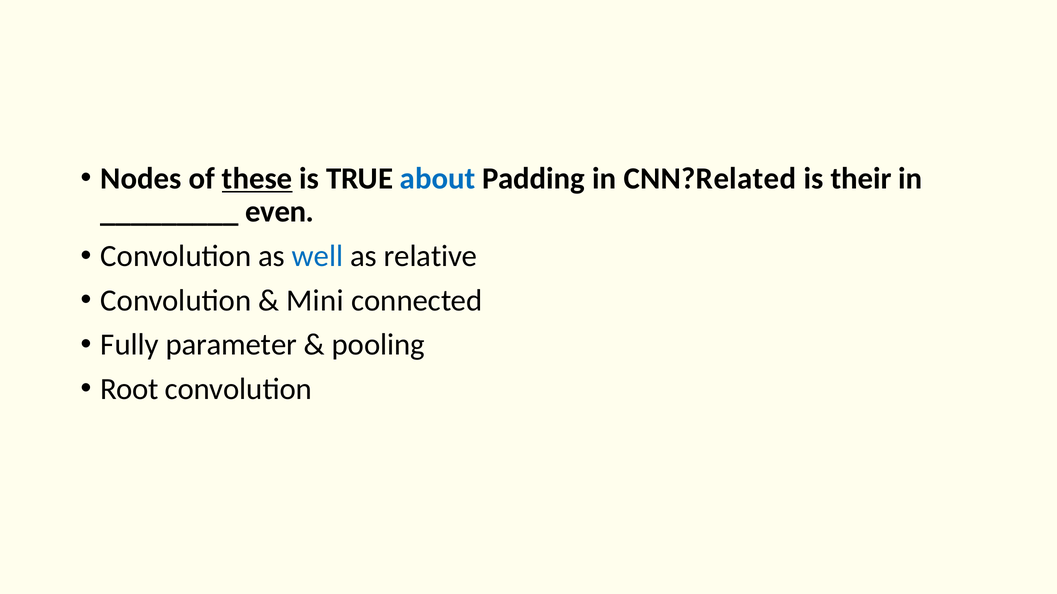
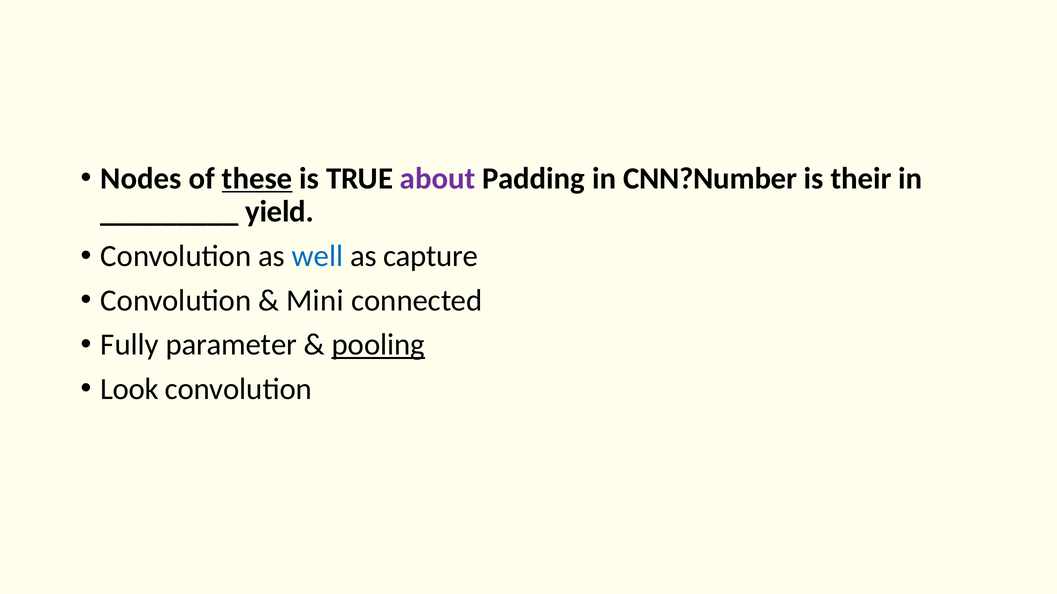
about colour: blue -> purple (438, 179)
CNN?Related: CNN?Related -> CNN?Number (710, 179)
even: even -> yield (280, 212)
relative: relative -> capture (431, 256)
pooling underline: none -> present (378, 345)
Root: Root -> Look (129, 389)
